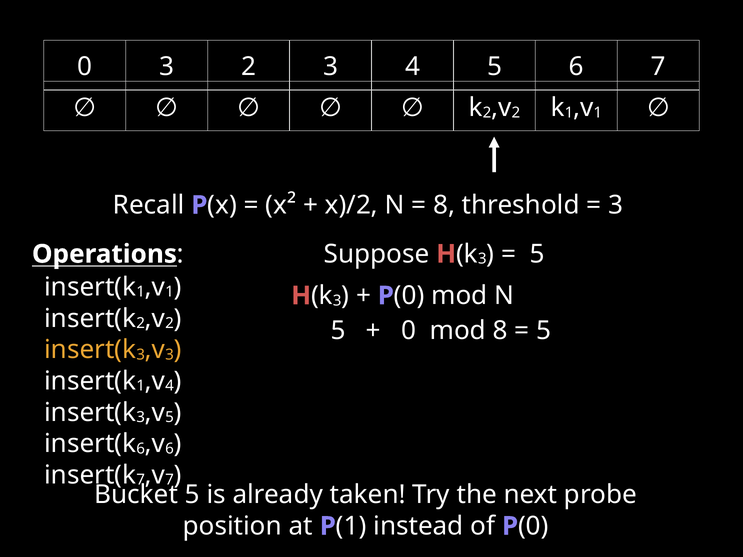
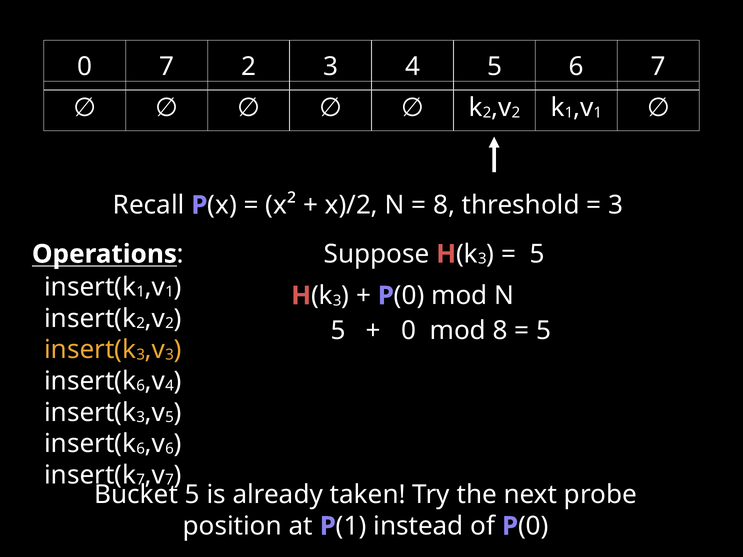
0 3: 3 -> 7 (167, 67)
1: 1 -> 6 (141, 386)
